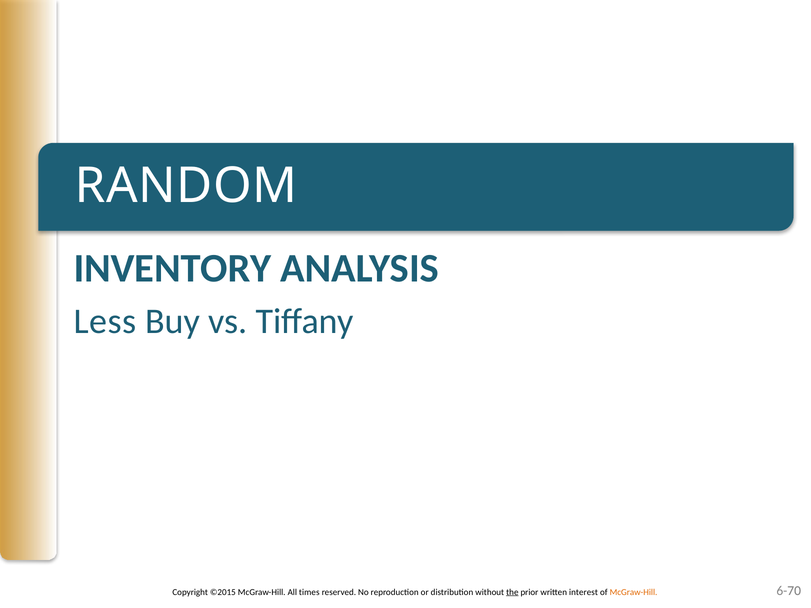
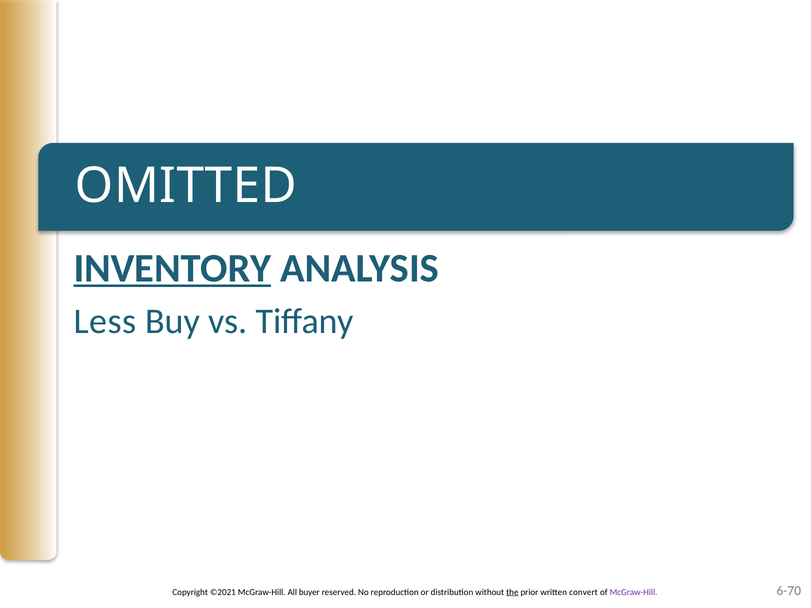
RANDOM: RANDOM -> OMITTED (186, 186)
INVENTORY underline: none -> present (172, 268)
©2015: ©2015 -> ©2021 (223, 592)
times: times -> buyer (309, 592)
interest: interest -> convert (583, 592)
McGraw-Hill colour: orange -> purple (633, 592)
